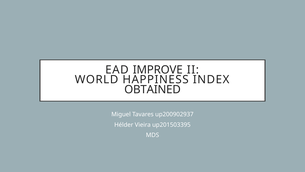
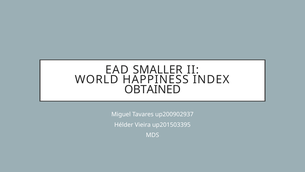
IMPROVE: IMPROVE -> SMALLER (158, 70)
